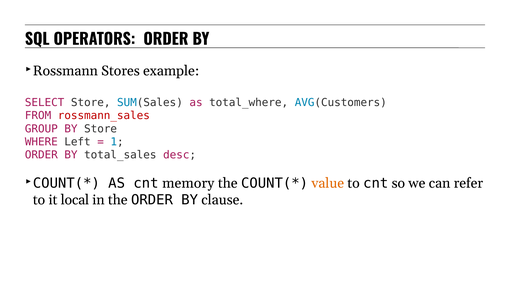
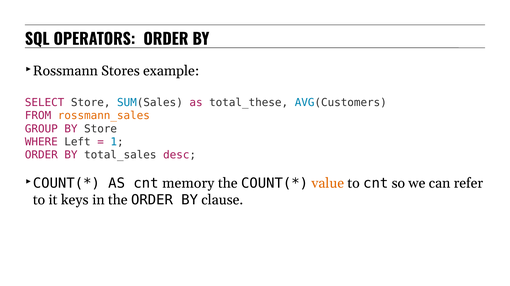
total_where: total_where -> total_these (249, 103)
rossmann_sales colour: red -> orange (104, 116)
local: local -> keys (75, 200)
